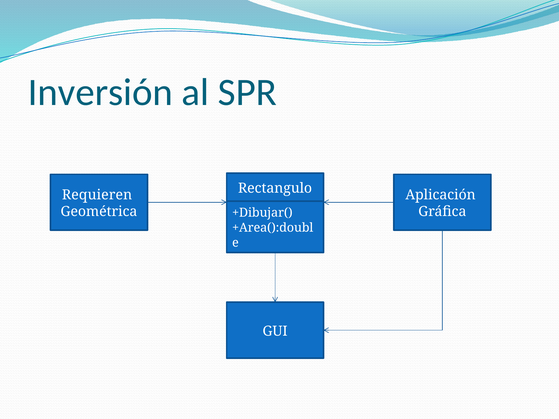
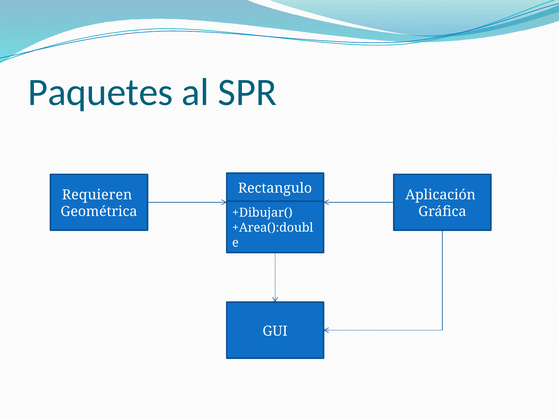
Inversión: Inversión -> Paquetes (100, 92)
